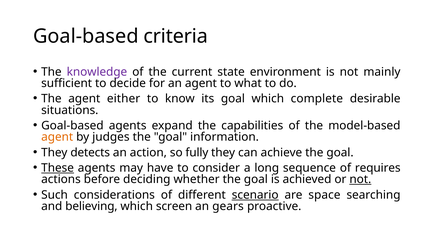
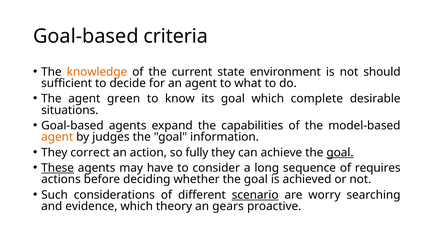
knowledge colour: purple -> orange (97, 72)
mainly: mainly -> should (382, 72)
either: either -> green (124, 99)
detects: detects -> correct (90, 153)
goal underline: none -> present (340, 153)
not underline: present -> none (360, 179)
space: space -> worry (324, 195)
believing: believing -> evidence (91, 206)
screen: screen -> theory (174, 206)
